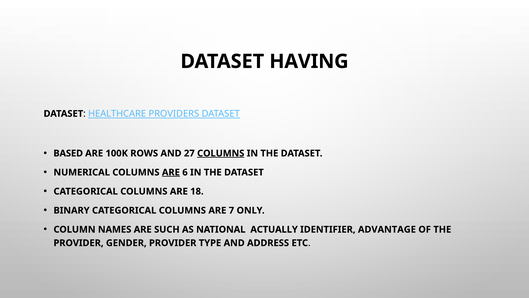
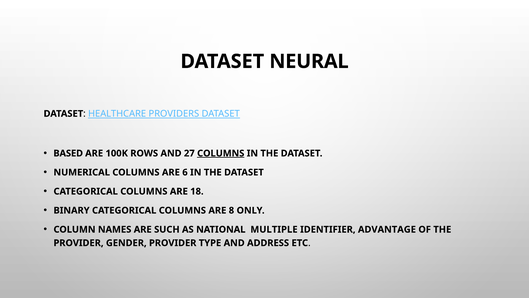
HAVING: HAVING -> NEURAL (309, 61)
ARE underline: present -> none (171, 172)
7: 7 -> 8 (231, 210)
ACTUALLY: ACTUALLY -> MULTIPLE (274, 229)
